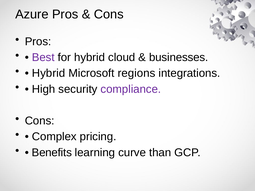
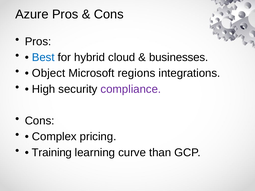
Best colour: purple -> blue (43, 57)
Hybrid: Hybrid -> Object (49, 73)
Benefits: Benefits -> Training (52, 153)
